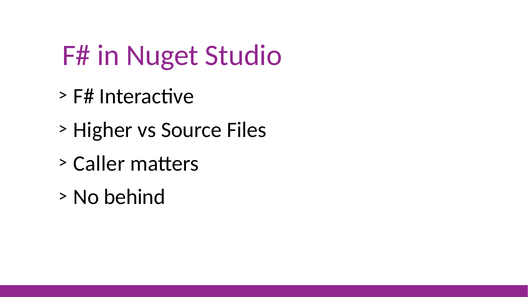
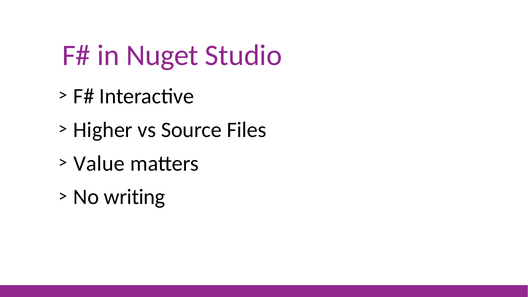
Caller: Caller -> Value (99, 163)
behind: behind -> writing (135, 197)
